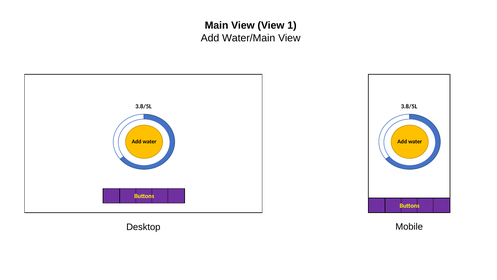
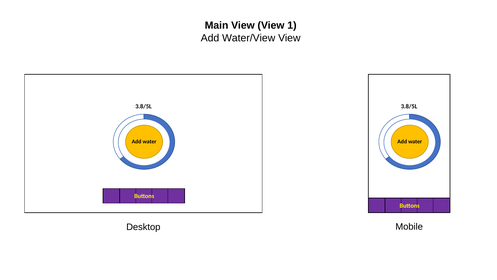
Water/Main: Water/Main -> Water/View (249, 38)
